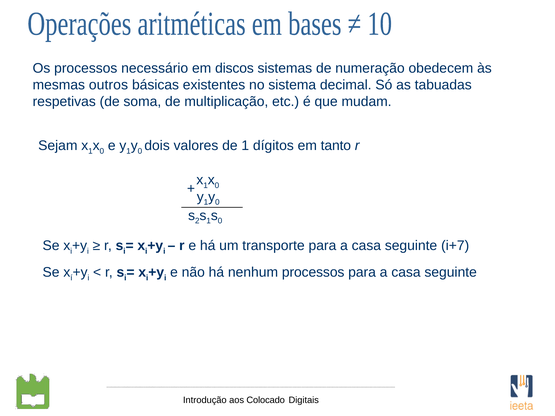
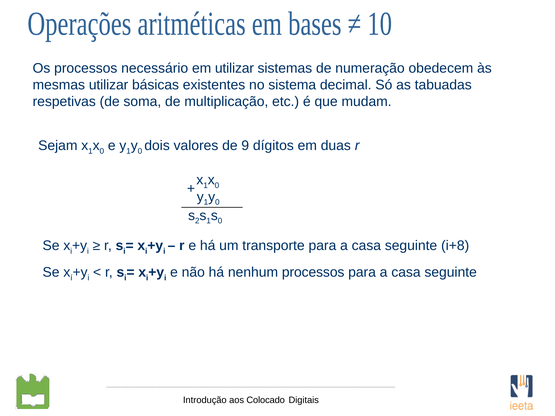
em discos: discos -> utilizar (234, 68)
mesmas outros: outros -> utilizar (109, 85)
de 1: 1 -> 9 (245, 146)
tanto: tanto -> duas (336, 146)
i+7: i+7 -> i+8 (455, 246)
